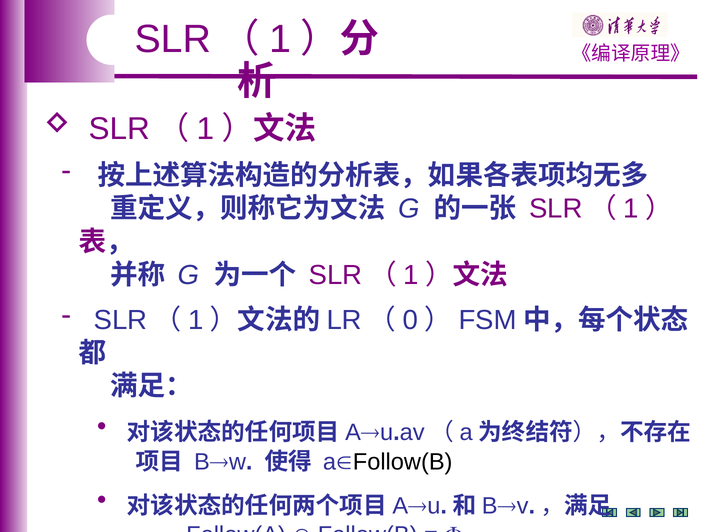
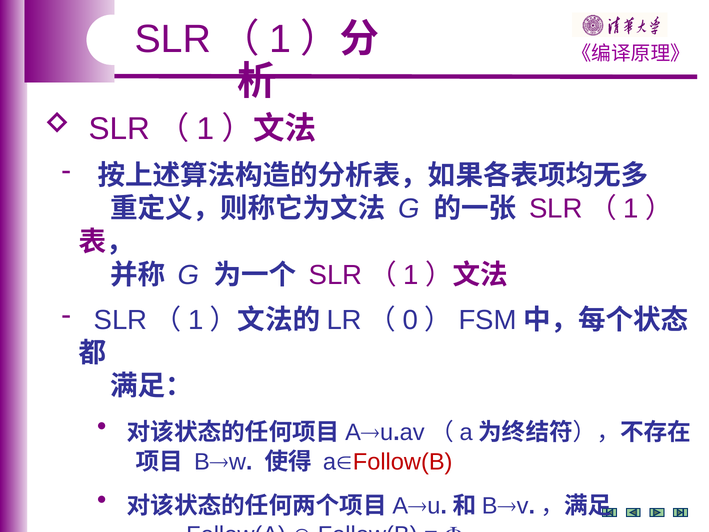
Follow(B colour: black -> red (403, 462)
